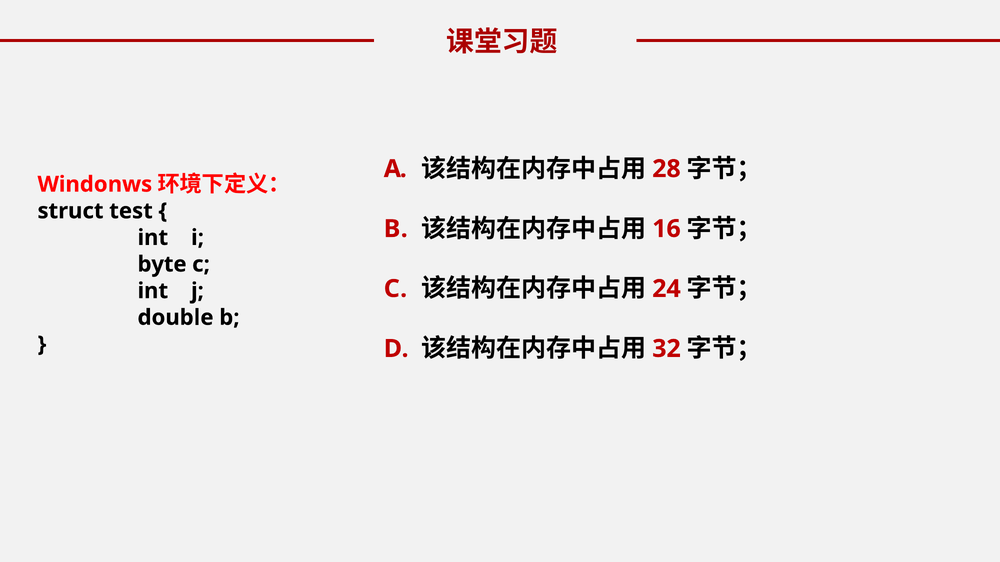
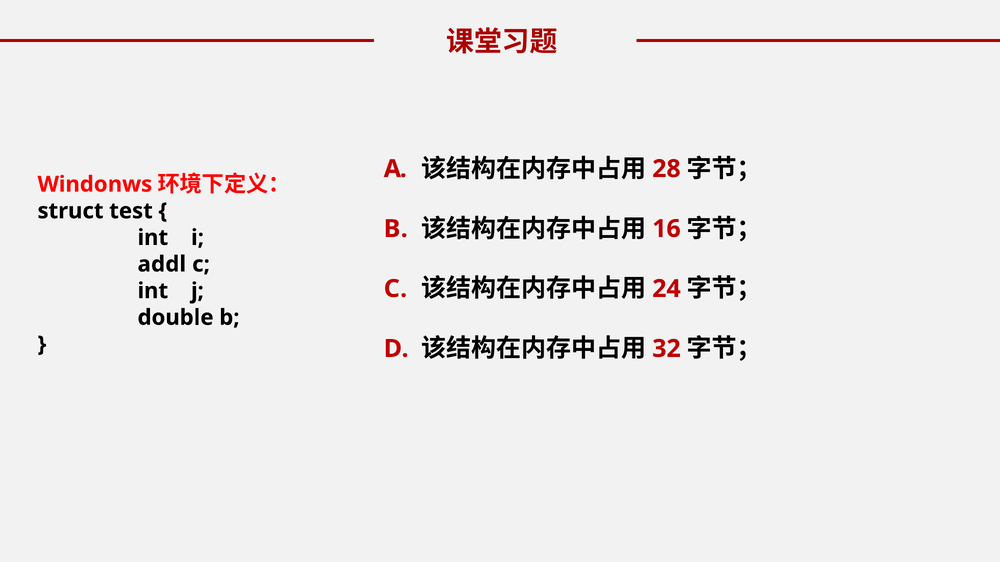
byte: byte -> addl (162, 264)
